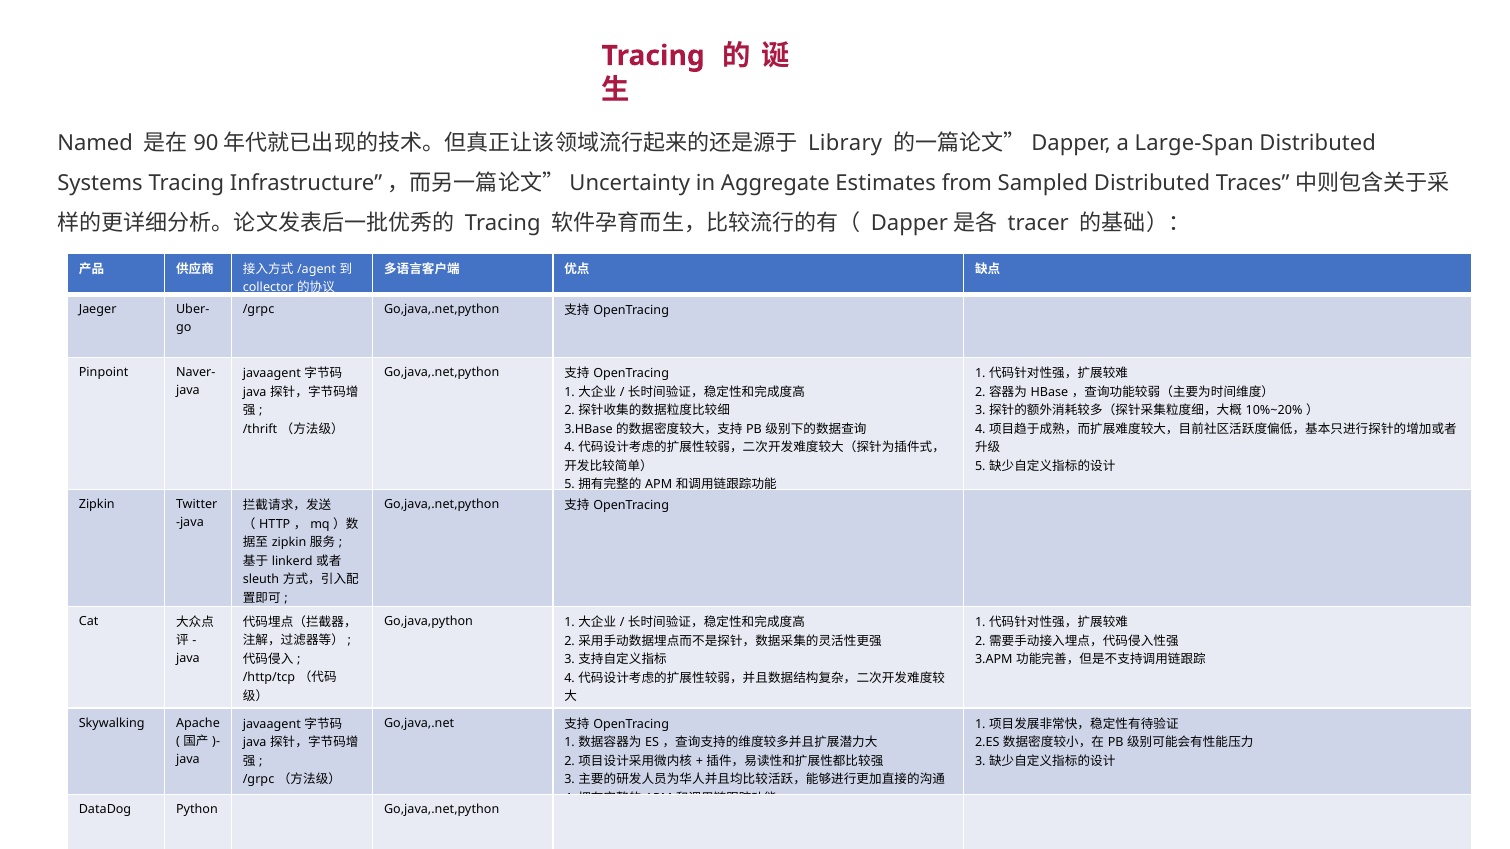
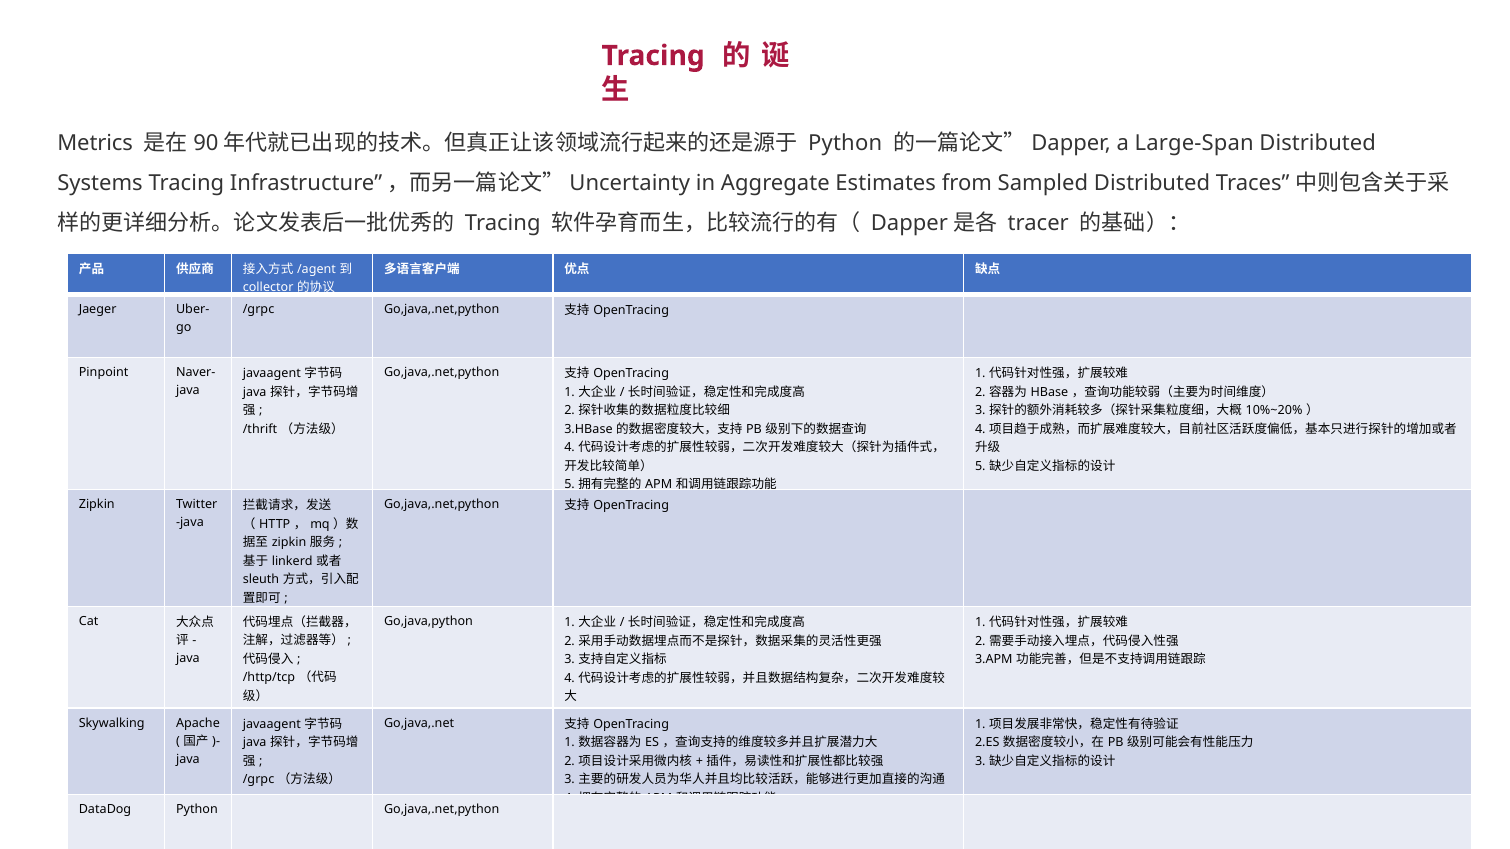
Named: Named -> Metrics (95, 144)
Library: Library -> Python (845, 144)
